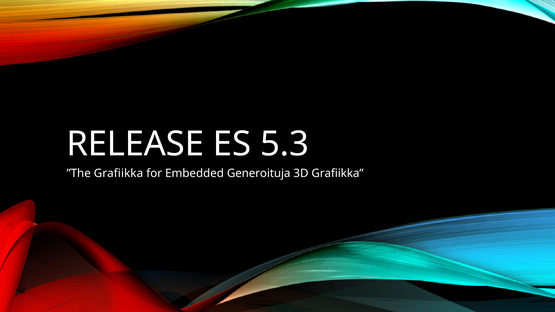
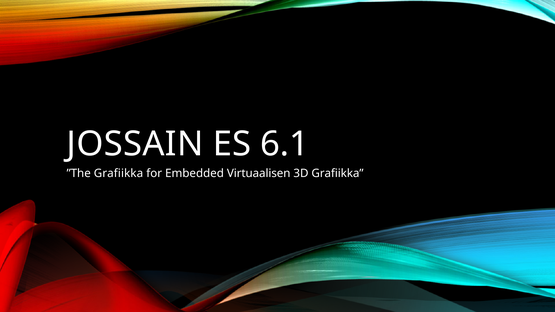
RELEASE: RELEASE -> JOSSAIN (135, 144)
5.3: 5.3 -> 6.1 (285, 144)
Generoituja: Generoituja -> Virtuaalisen (259, 174)
